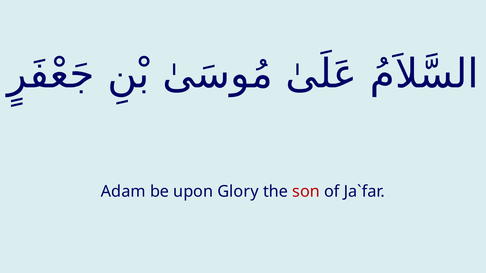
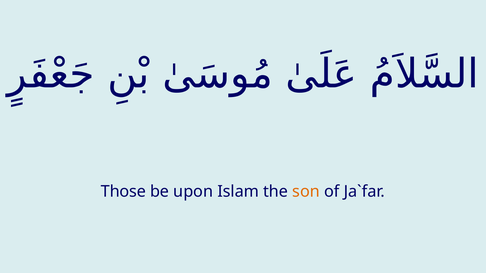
Adam: Adam -> Those (123, 192)
Glory: Glory -> Islam (238, 192)
son colour: red -> orange (306, 192)
